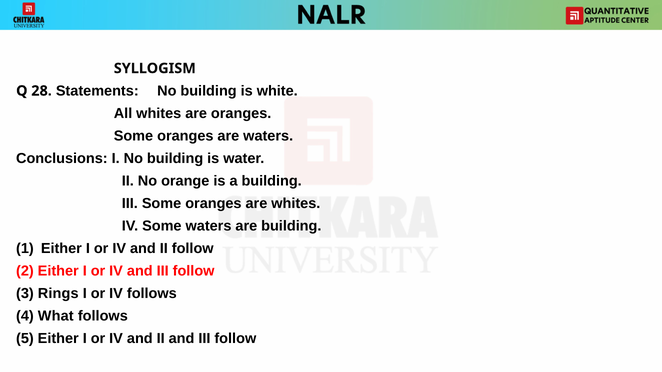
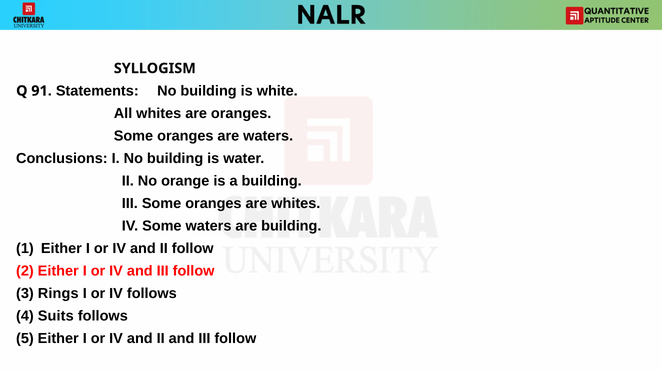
28: 28 -> 91 (40, 91)
What: What -> Suits (56, 316)
